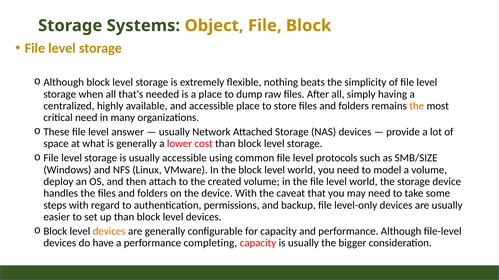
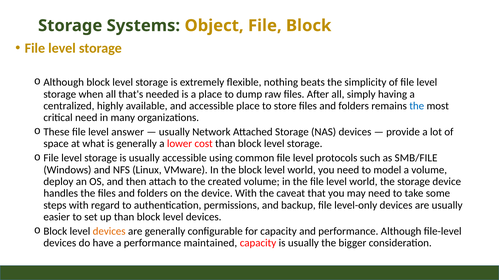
the colour: orange -> blue (417, 106)
SMB/SIZE: SMB/SIZE -> SMB/FILE (416, 158)
completing: completing -> maintained (210, 244)
